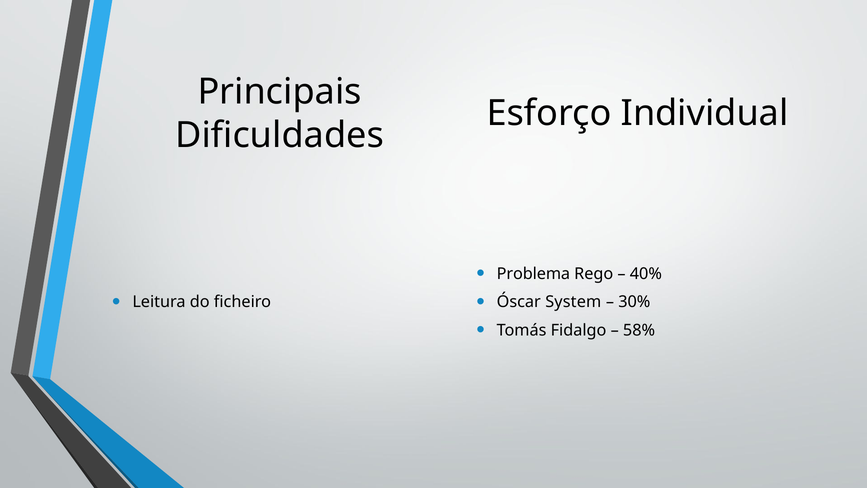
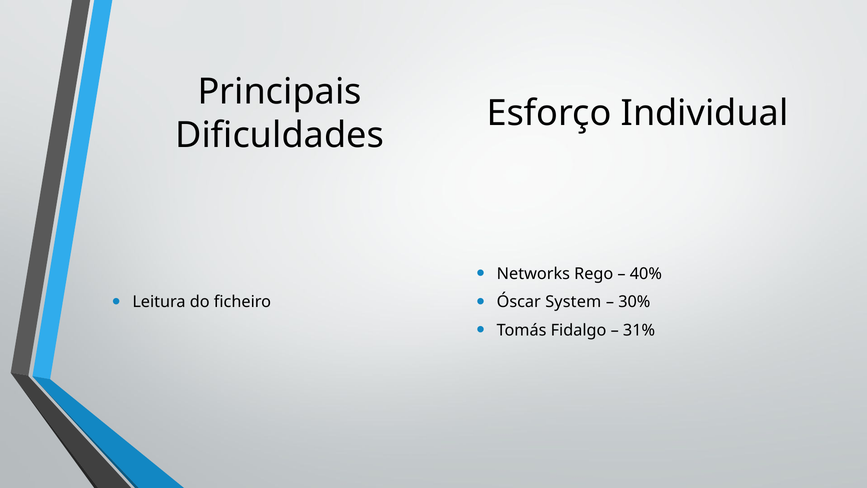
Problema: Problema -> Networks (533, 274)
58%: 58% -> 31% (639, 330)
